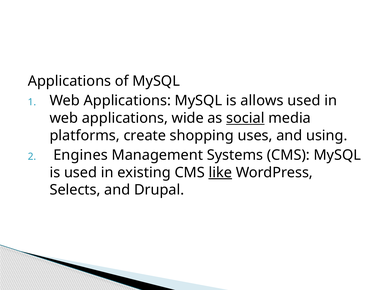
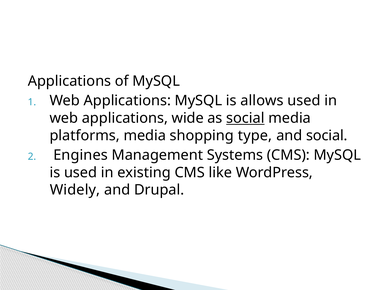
platforms create: create -> media (145, 136)
uses: uses -> type (255, 136)
and using: using -> social (327, 136)
like underline: present -> none (220, 173)
Selects: Selects -> Widely (75, 190)
